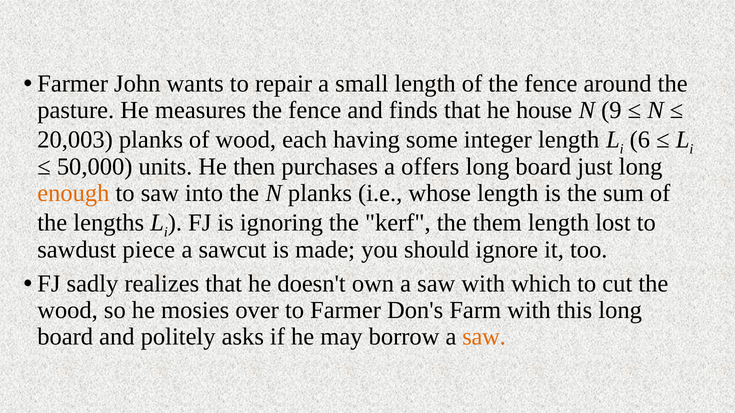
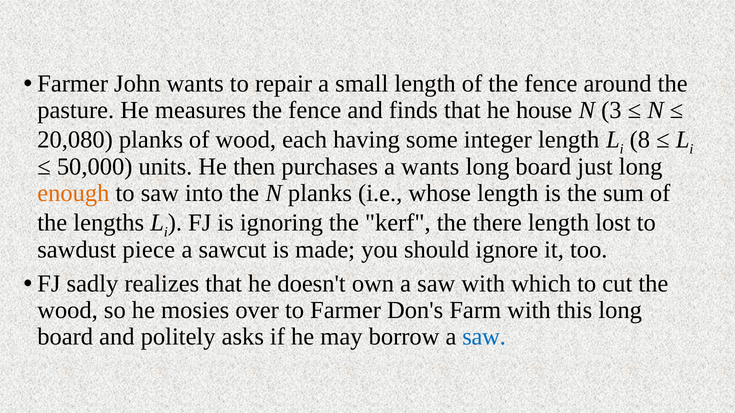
9: 9 -> 3 (611, 110)
20,003: 20,003 -> 20,080 (75, 140)
6: 6 -> 8 (640, 140)
a offers: offers -> wants (430, 167)
them: them -> there (497, 223)
saw colour: orange -> blue (484, 337)
